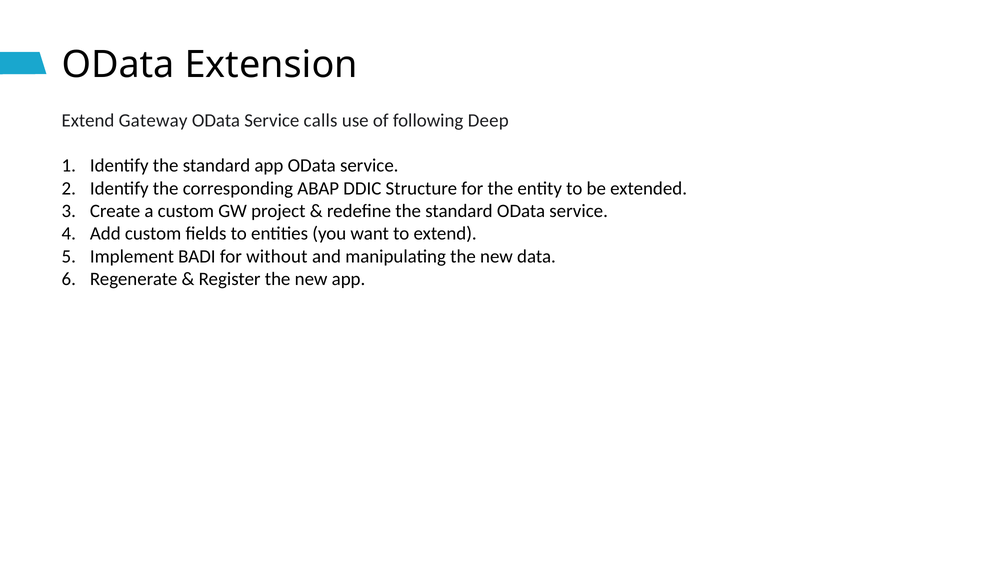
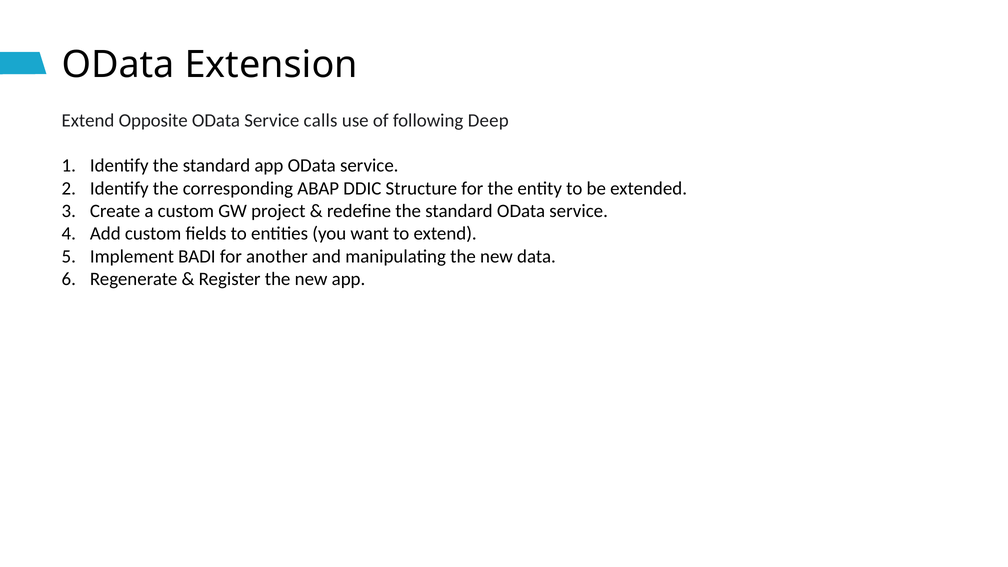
Gateway: Gateway -> Opposite (153, 120)
without: without -> another (277, 256)
